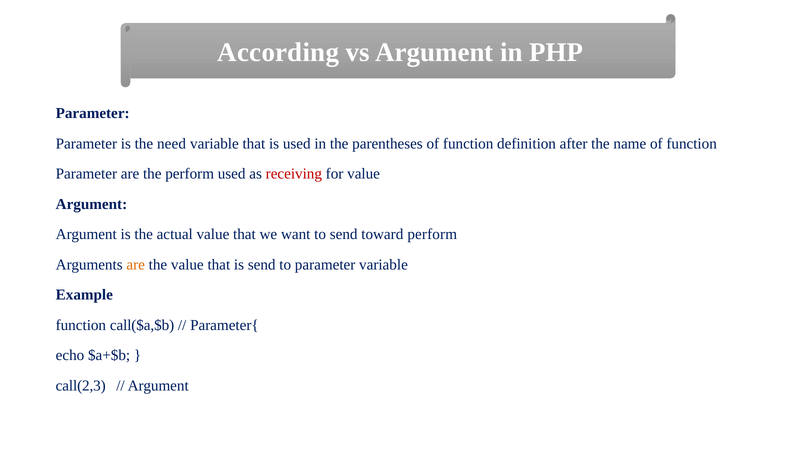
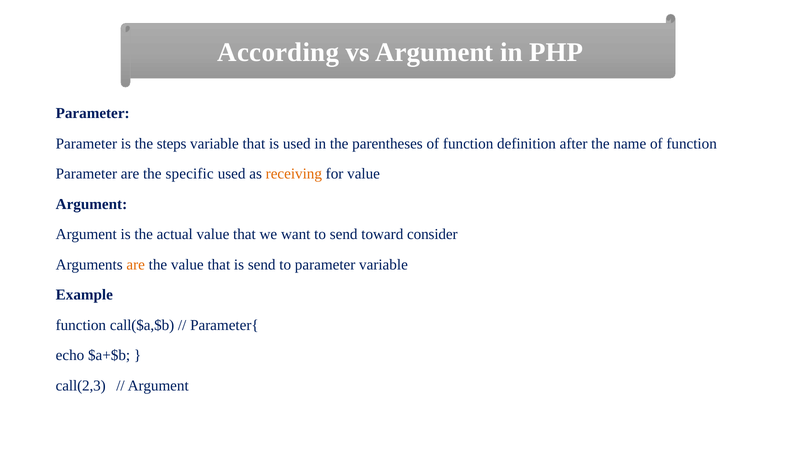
need: need -> steps (172, 143)
the perform: perform -> specific (190, 174)
receiving colour: red -> orange (294, 174)
toward perform: perform -> consider (432, 234)
